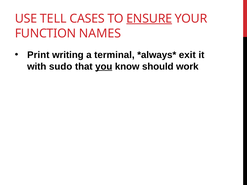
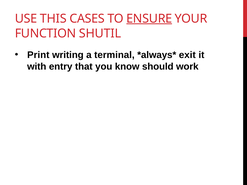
TELL: TELL -> THIS (53, 19)
NAMES: NAMES -> SHUTIL (100, 33)
sudo: sudo -> entry (61, 67)
you underline: present -> none (104, 67)
